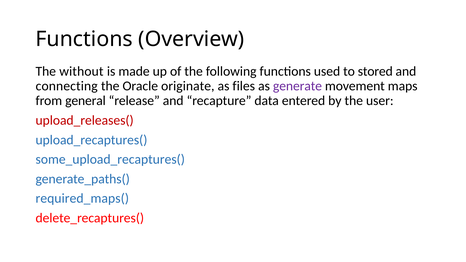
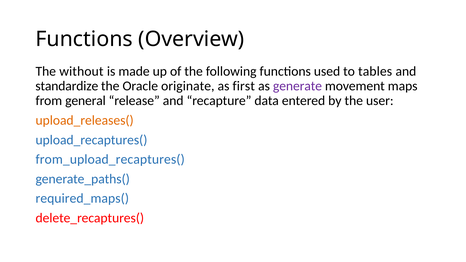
stored: stored -> tables (375, 71)
connecting: connecting -> standardize (67, 86)
files: files -> first (244, 86)
upload_releases( colour: red -> orange (85, 120)
some_upload_recaptures(: some_upload_recaptures( -> from_upload_recaptures( (110, 159)
